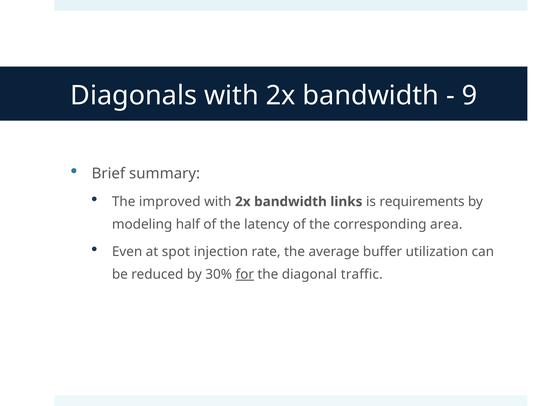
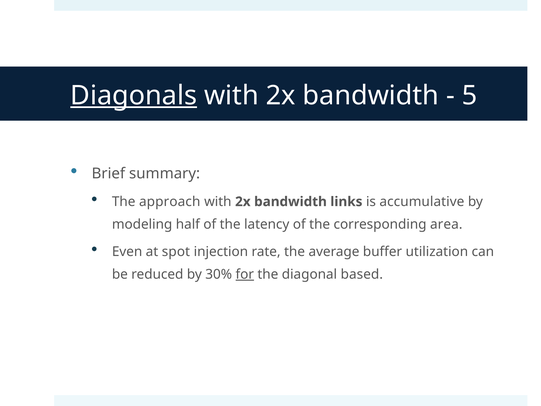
Diagonals underline: none -> present (134, 95)
9: 9 -> 5 (470, 95)
improved: improved -> approach (170, 202)
requirements: requirements -> accumulative (422, 202)
traffic: traffic -> based (362, 274)
